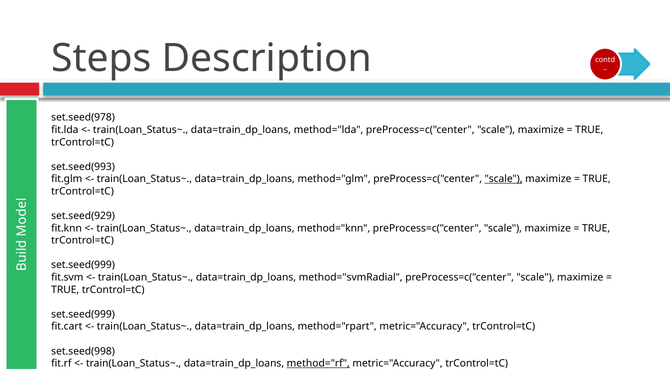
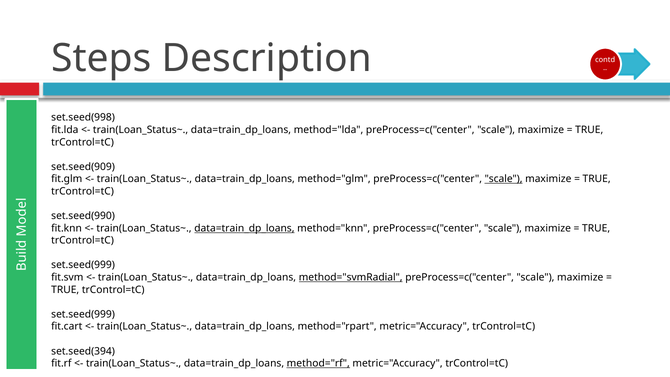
set.seed(978: set.seed(978 -> set.seed(998 (83, 118)
set.seed(993: set.seed(993 -> set.seed(909 (83, 167)
set.seed(929: set.seed(929 -> set.seed(990 (83, 216)
data=train_dp_loans underline: none -> present (244, 228)
method="svmRadial underline: none -> present (351, 277)
set.seed(998: set.seed(998 -> set.seed(394 (83, 351)
